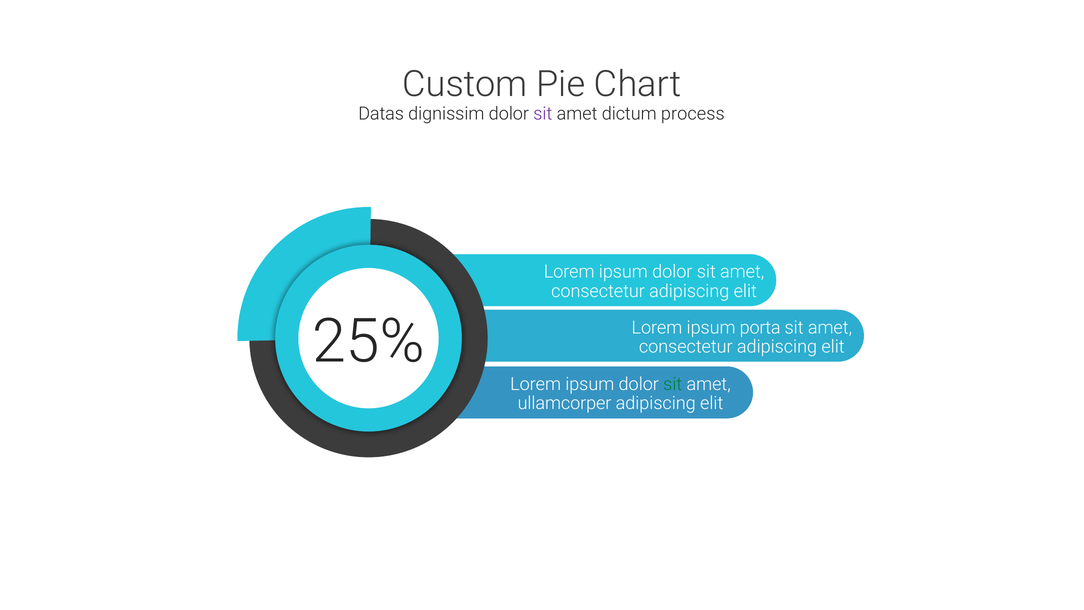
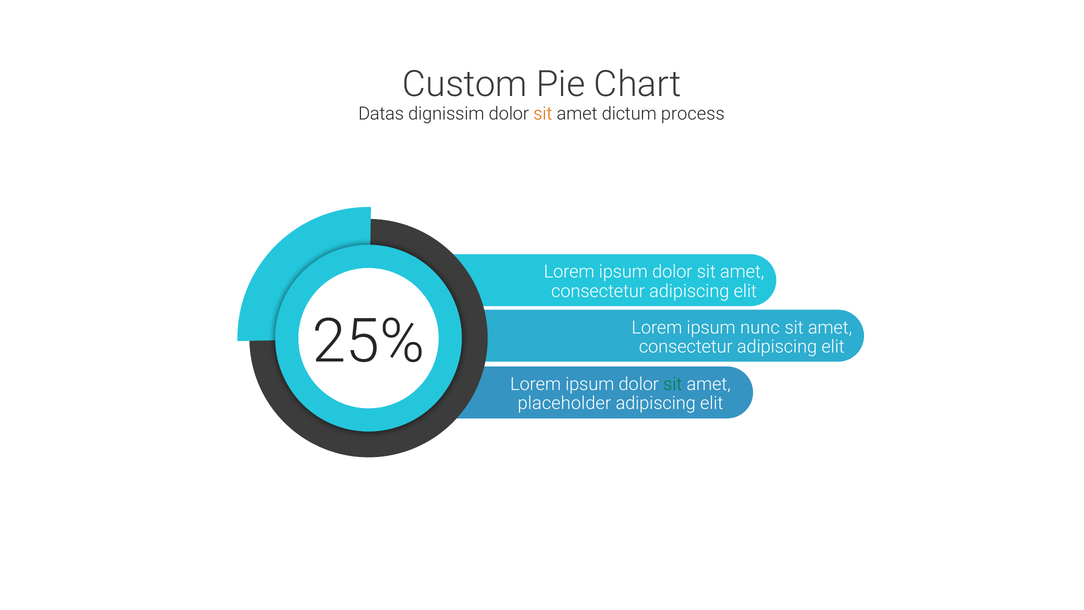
sit colour: purple -> orange (543, 113)
porta: porta -> nunc (760, 327)
ullamcorper: ullamcorper -> placeholder (564, 403)
